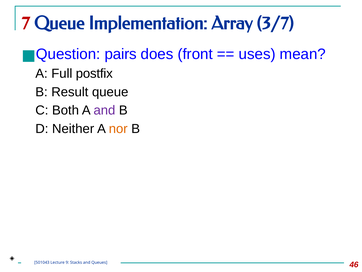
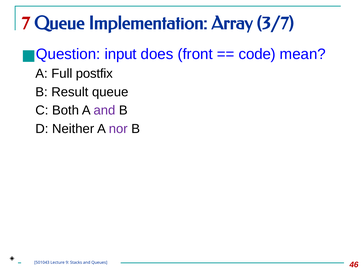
pairs: pairs -> input (121, 54)
uses: uses -> code (257, 54)
nor colour: orange -> purple (118, 129)
